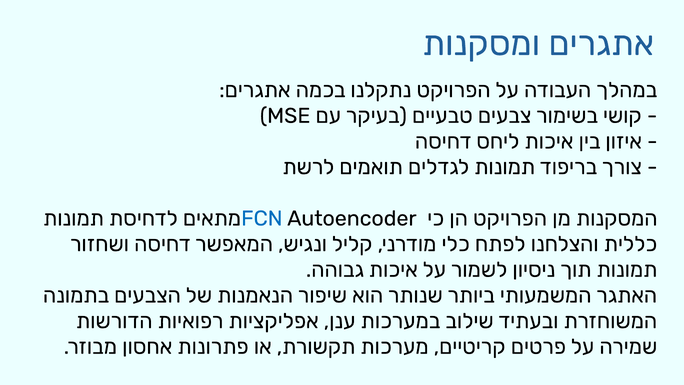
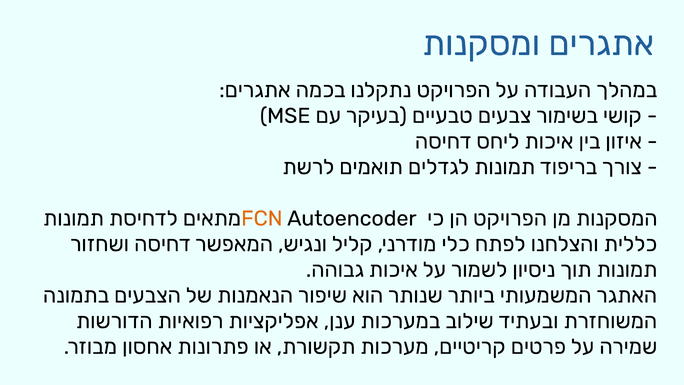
FCN colour: blue -> orange (262, 218)
